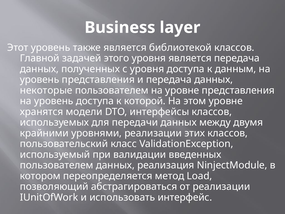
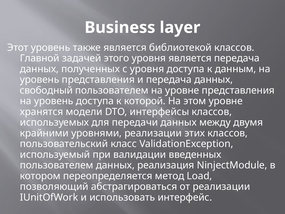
некоторые: некоторые -> свободный (46, 90)
